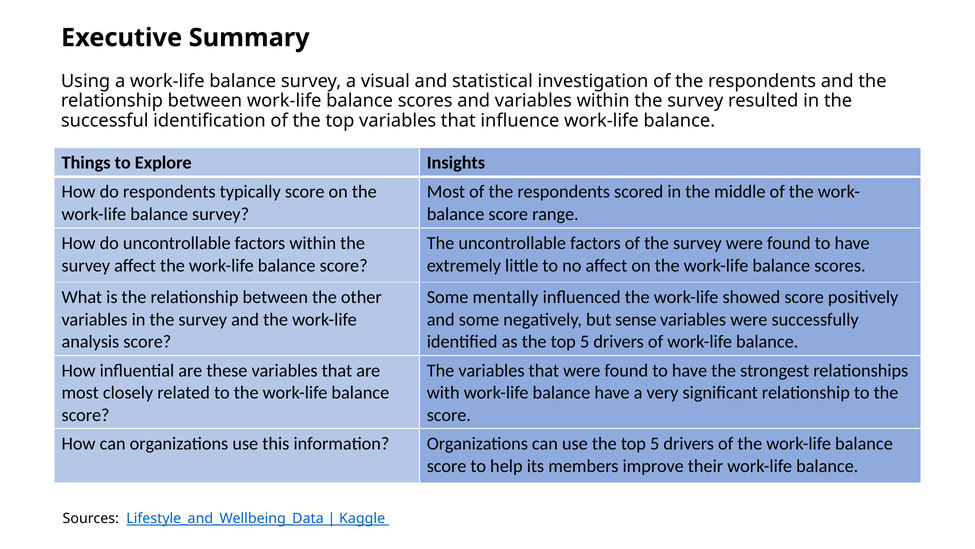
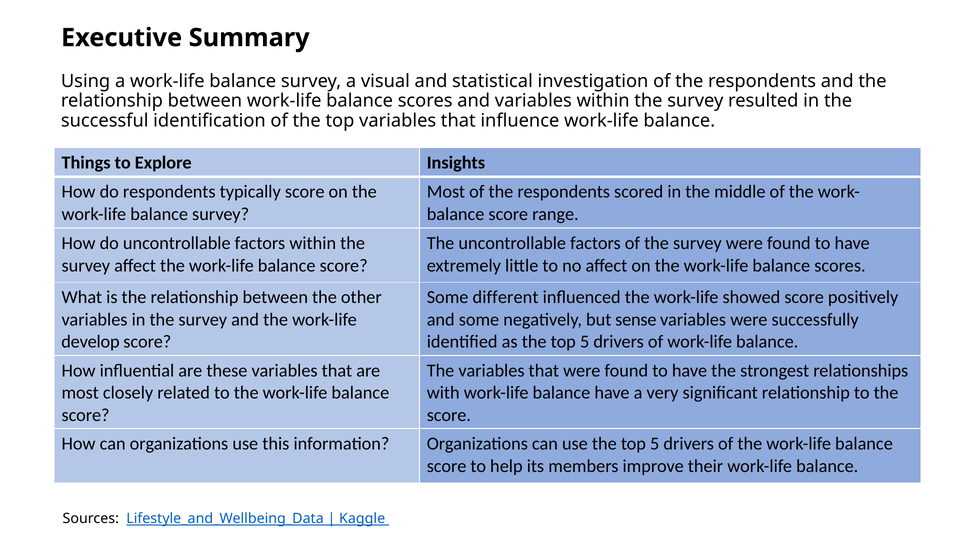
mentally: mentally -> different (506, 297)
analysis: analysis -> develop (90, 342)
